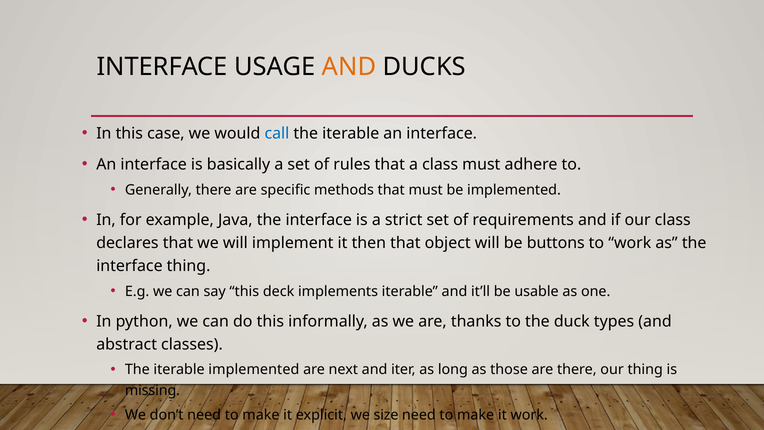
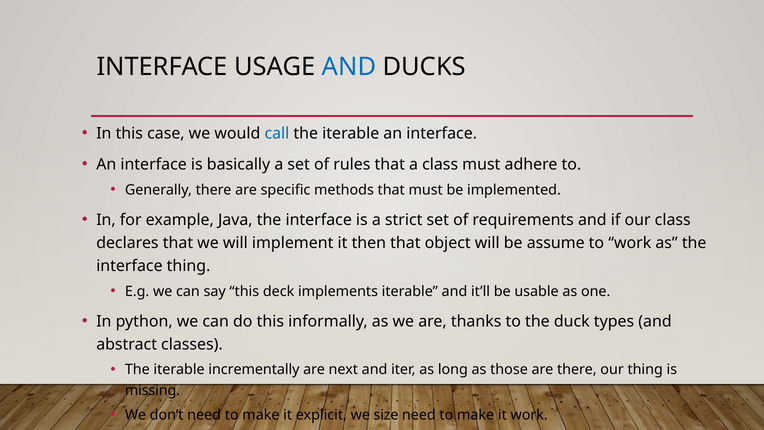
AND colour: orange -> blue (349, 67)
buttons: buttons -> assume (556, 243)
iterable implemented: implemented -> incrementally (254, 370)
